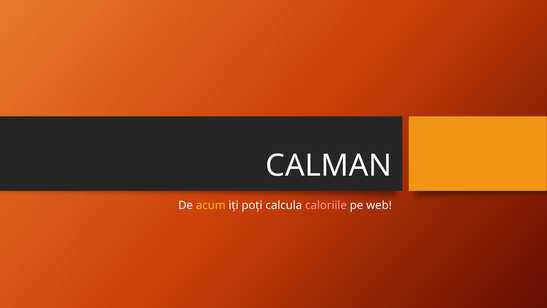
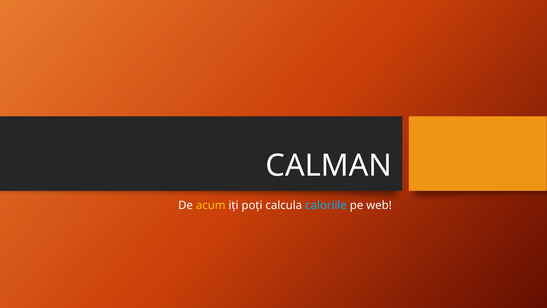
caloriile colour: pink -> light blue (326, 205)
